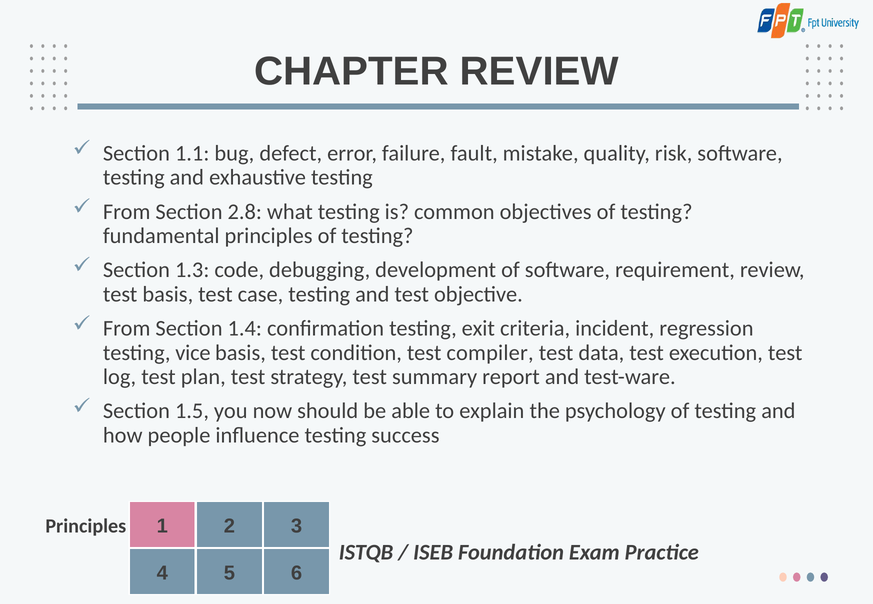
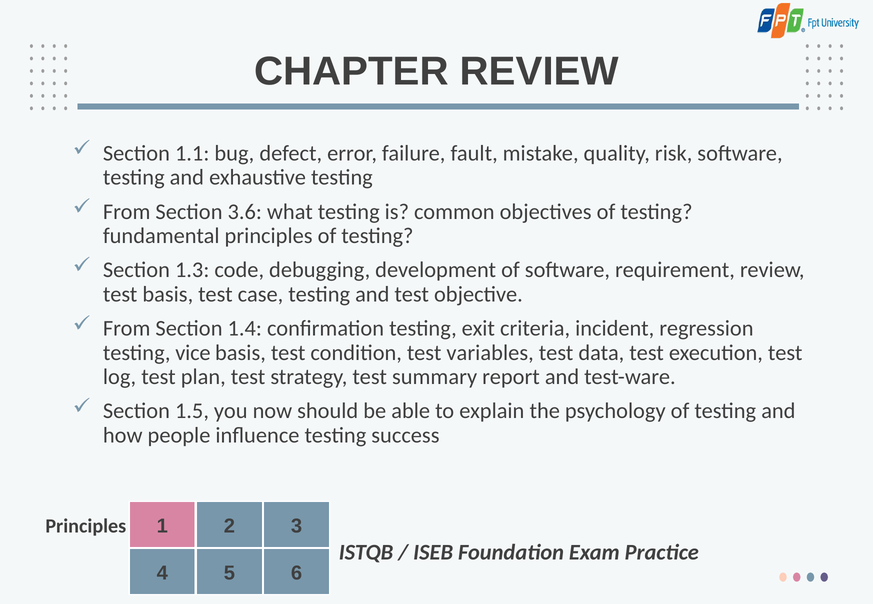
2.8: 2.8 -> 3.6 (245, 212)
compiler: compiler -> variables (490, 353)
